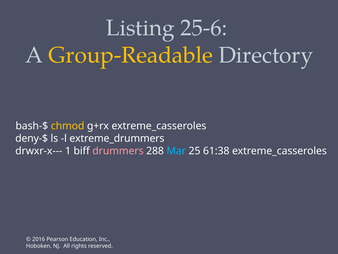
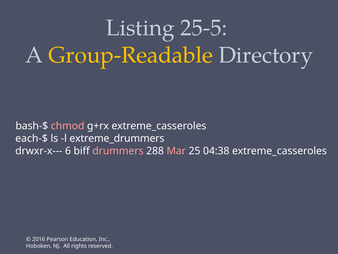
25-6: 25-6 -> 25-5 (204, 28)
chmod colour: yellow -> pink (68, 126)
deny-$: deny-$ -> each-$ (32, 138)
1: 1 -> 6 (68, 151)
Mar colour: light blue -> pink (176, 151)
61:38: 61:38 -> 04:38 (216, 151)
